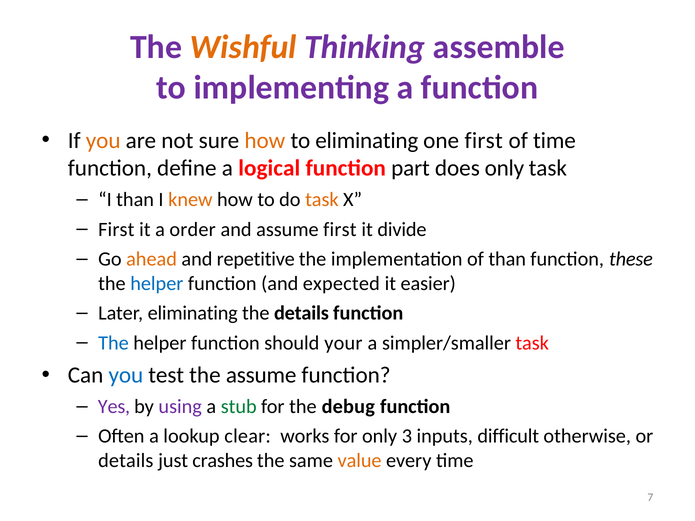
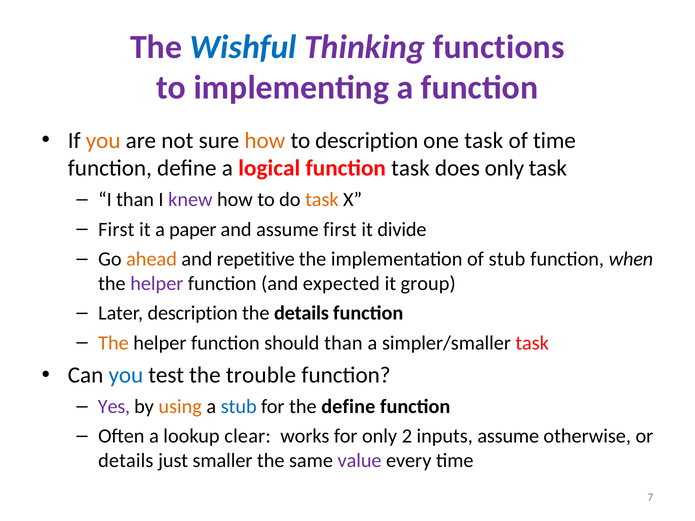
Wishful colour: orange -> blue (243, 47)
assemble: assemble -> functions (499, 47)
to eliminating: eliminating -> description (367, 141)
one first: first -> task (484, 141)
function part: part -> task (410, 168)
knew colour: orange -> purple (190, 200)
order: order -> paper (193, 229)
of than: than -> stub (507, 259)
these: these -> when (631, 259)
helper colour: blue -> purple (157, 284)
easier: easier -> group (428, 284)
Later eliminating: eliminating -> description (193, 313)
The colour: blue -> orange (113, 343)
should your: your -> than (343, 343)
the assume: assume -> trouble (261, 375)
using colour: purple -> orange (180, 407)
stub colour: green -> blue (239, 407)
the debug: debug -> define (348, 407)
3: 3 -> 2 (407, 436)
inputs difficult: difficult -> assume (508, 436)
crashes: crashes -> smaller (223, 461)
value colour: orange -> purple (360, 461)
